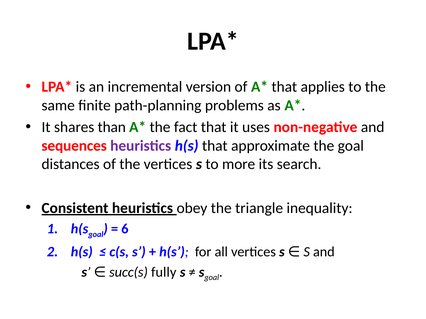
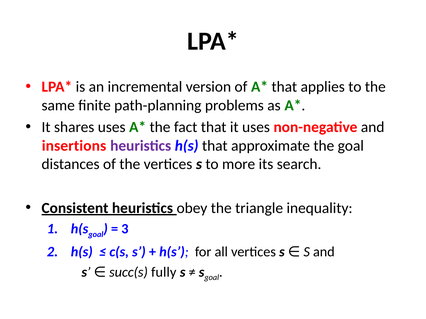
shares than: than -> uses (112, 127)
sequences: sequences -> insertions (74, 146)
6: 6 -> 3 (125, 229)
